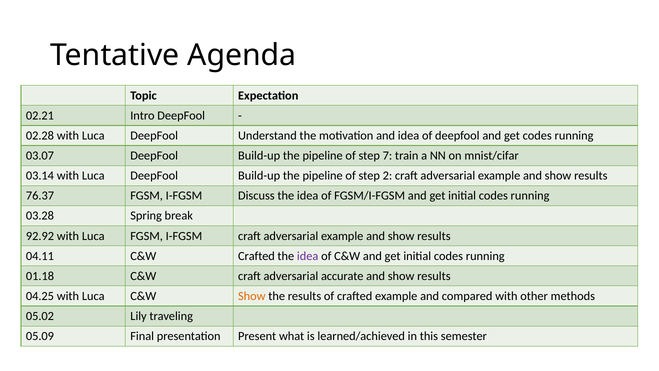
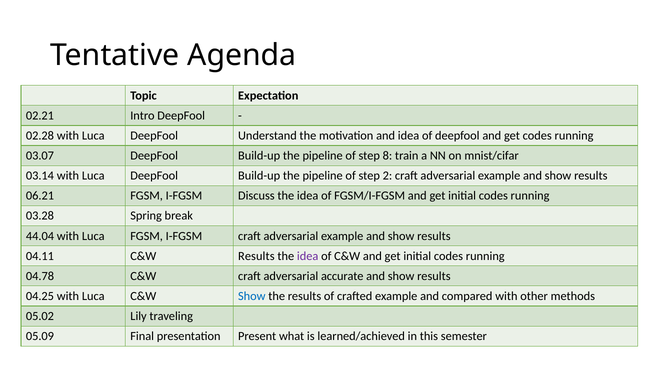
7: 7 -> 8 (387, 156)
76.37: 76.37 -> 06.21 (40, 196)
92.92: 92.92 -> 44.04 (40, 236)
C&W Crafted: Crafted -> Results (256, 256)
01.18: 01.18 -> 04.78 (40, 276)
Show colour: orange -> blue (252, 296)
